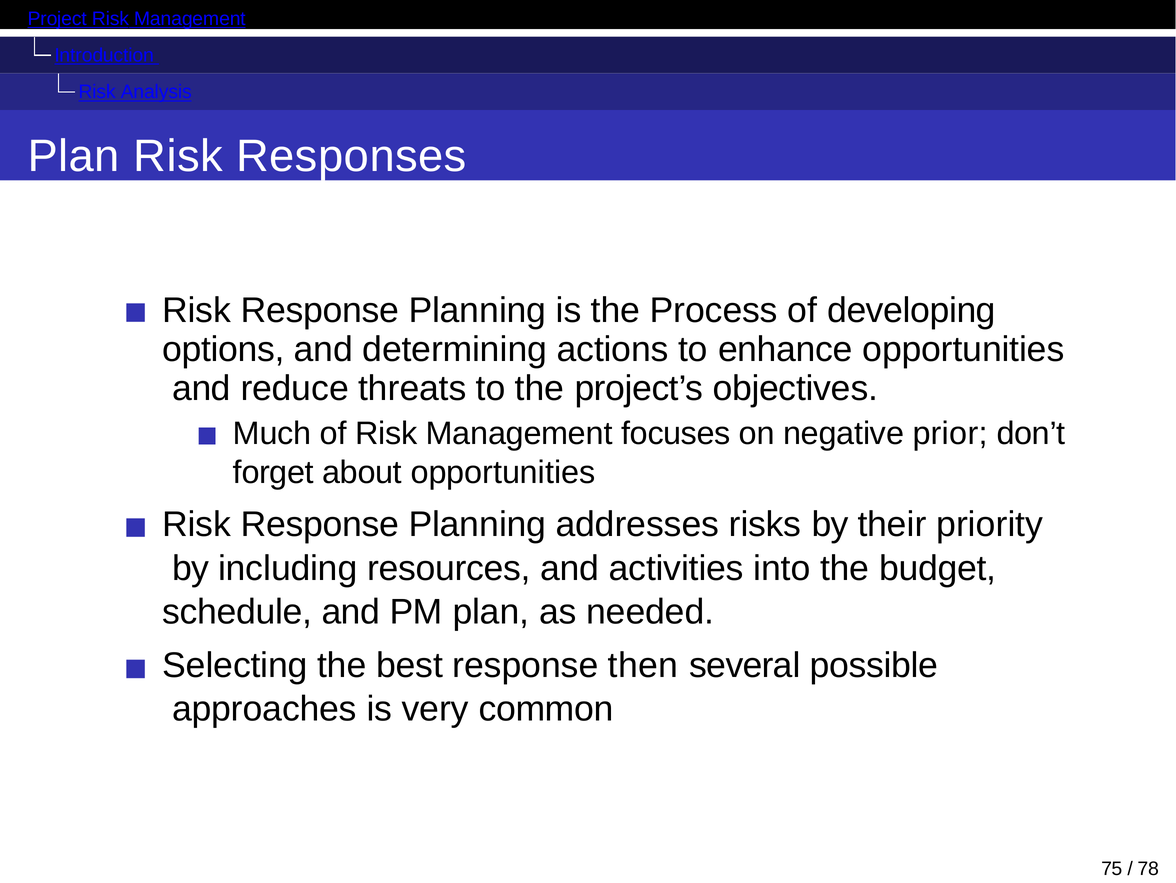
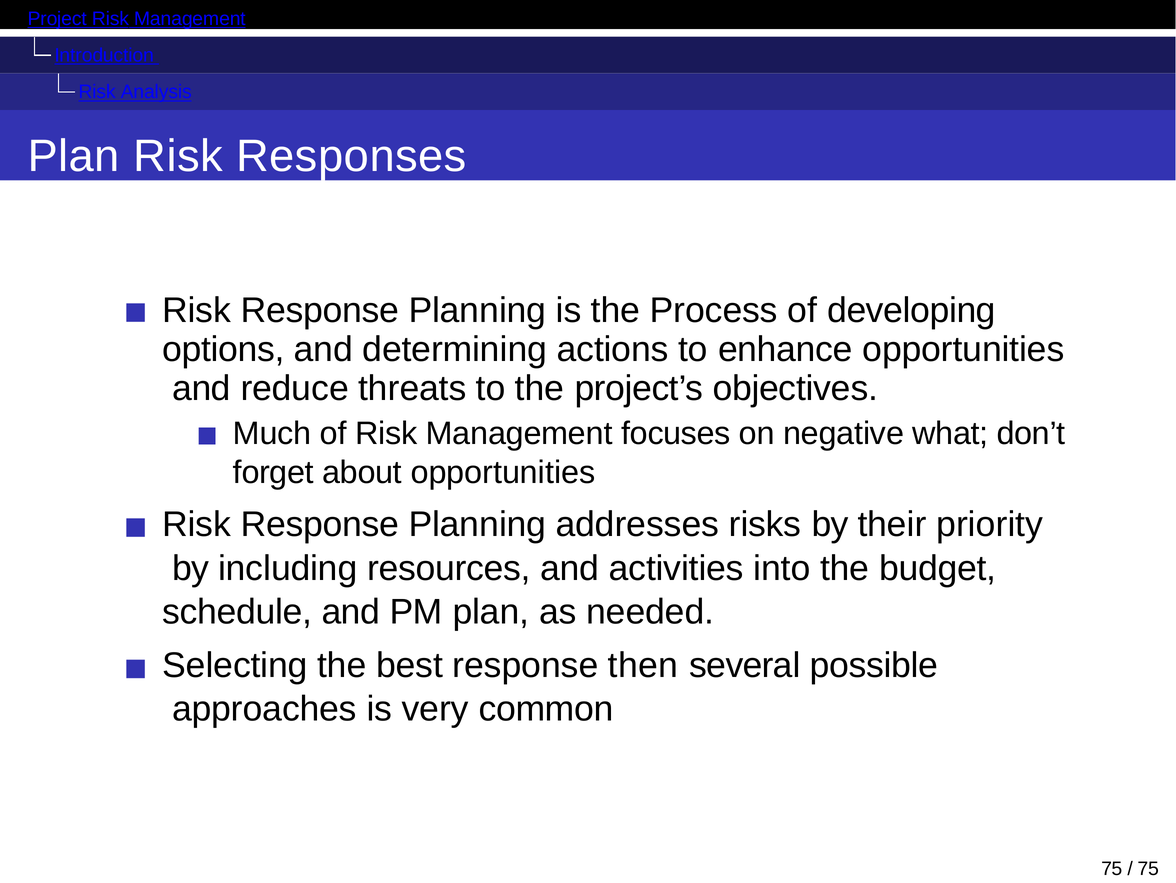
prior: prior -> what (950, 433)
78: 78 -> 75 (1148, 868)
